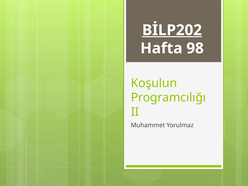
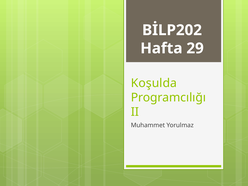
BİLP202 underline: present -> none (172, 30)
98: 98 -> 29 (195, 48)
Koşulun: Koşulun -> Koşulda (154, 83)
